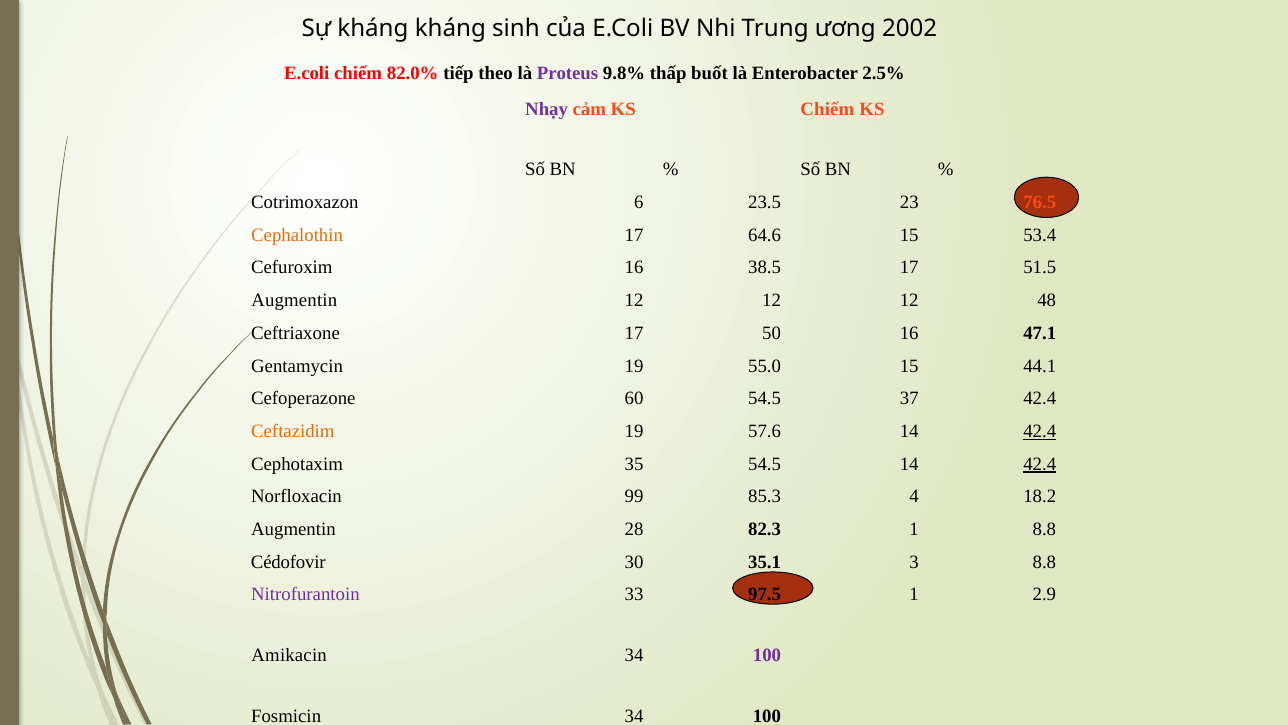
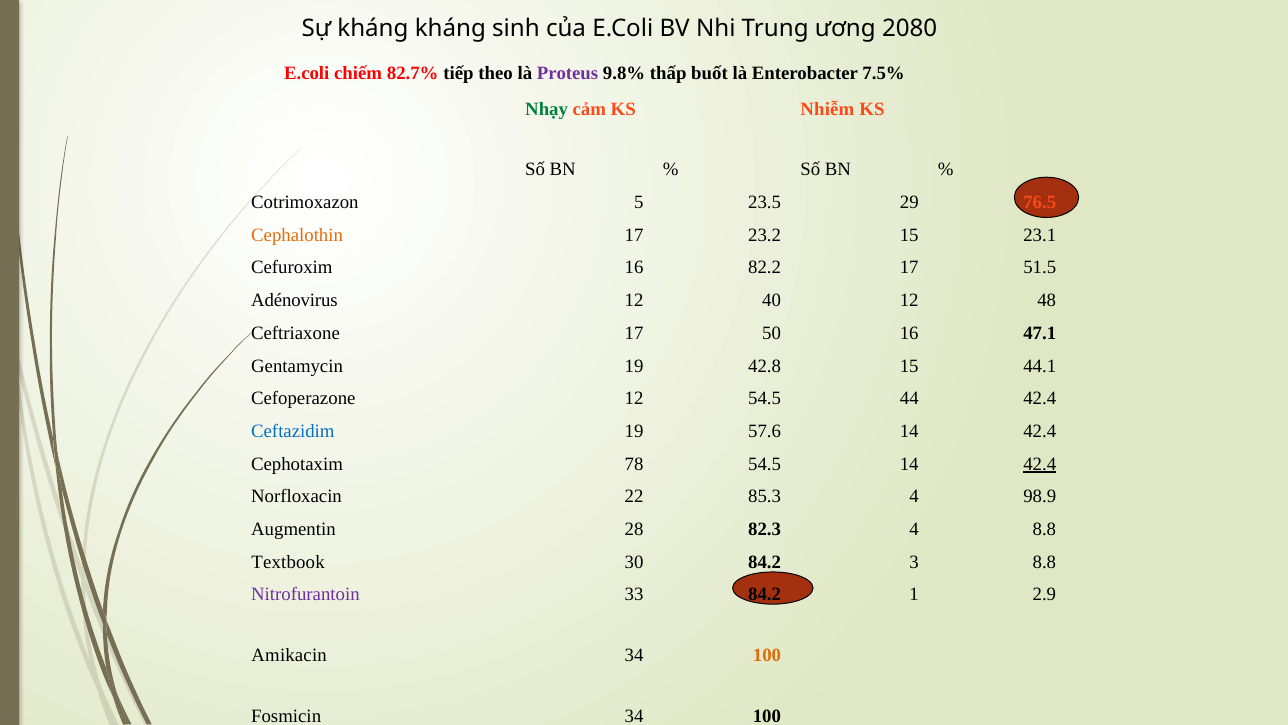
2002: 2002 -> 2080 (910, 29)
82.0%: 82.0% -> 82.7% (413, 74)
2.5%: 2.5% -> 7.5% (884, 74)
Nhạy colour: purple -> green (547, 109)
KS Chiếm: Chiếm -> Nhiễm (827, 109)
6: 6 -> 5 (639, 202)
23: 23 -> 29 (909, 202)
64.6: 64.6 -> 23.2 (765, 235)
53.4: 53.4 -> 23.1 (1040, 235)
38.5: 38.5 -> 82.2 (765, 268)
Augmentin: Augmentin -> Adénovirus (294, 300)
12: 12 -> 40 (772, 300)
55.0: 55.0 -> 42.8 (765, 366)
Cefoperazone 60: 60 -> 12 (634, 398)
37: 37 -> 44 (909, 398)
Ceftazidim colour: orange -> blue (293, 431)
42.4 underline: present -> none (1040, 431)
35: 35 -> 78 (634, 464)
99: 99 -> 22 (634, 496)
18.2: 18.2 -> 98.9 (1040, 496)
82.3 1: 1 -> 4 (914, 529)
Cédofovir: Cédofovir -> Textbook (288, 562)
30 35.1: 35.1 -> 84.2 (765, 562)
33 97.5: 97.5 -> 84.2 (765, 594)
100 colour: purple -> orange (767, 655)
